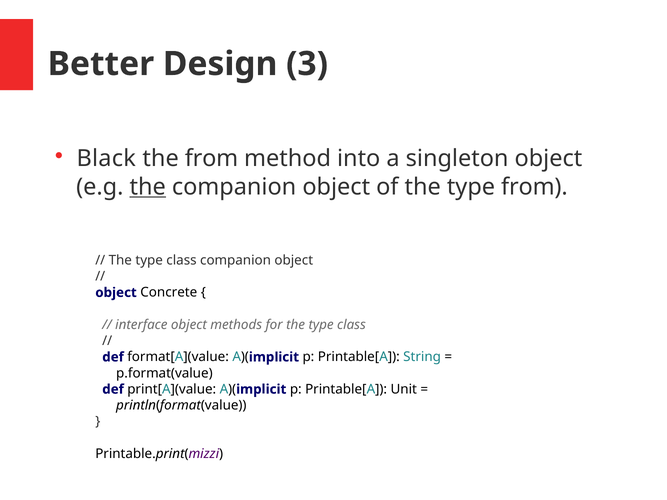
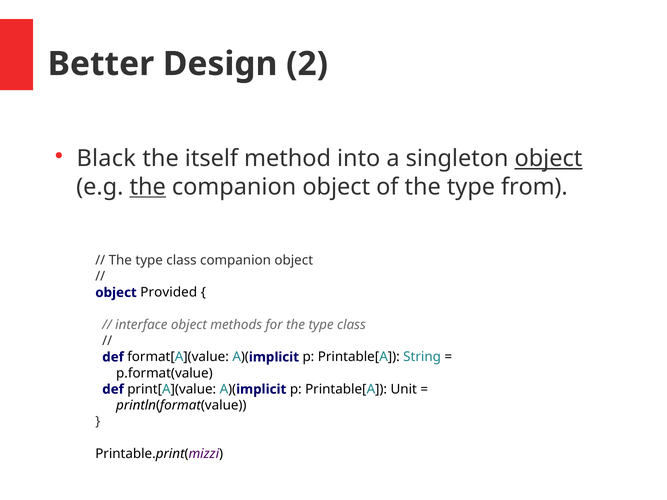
3: 3 -> 2 (307, 64)
the from: from -> itself (211, 159)
object underline: none -> present (548, 159)
Concrete: Concrete -> Provided (169, 293)
